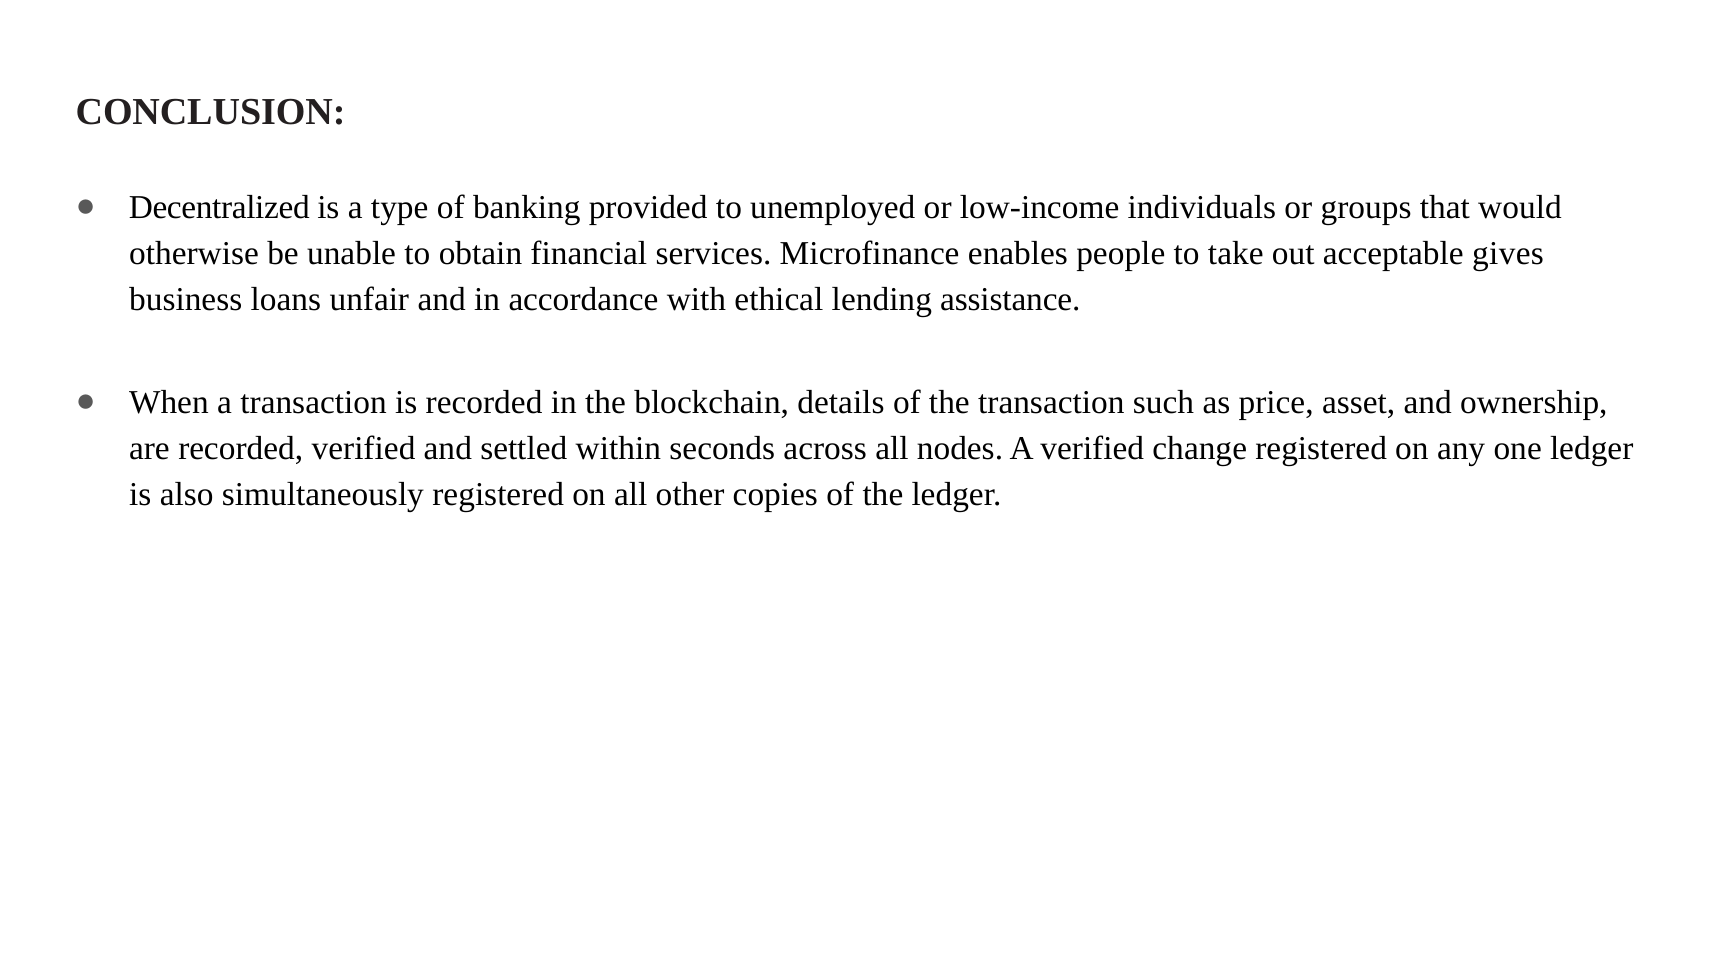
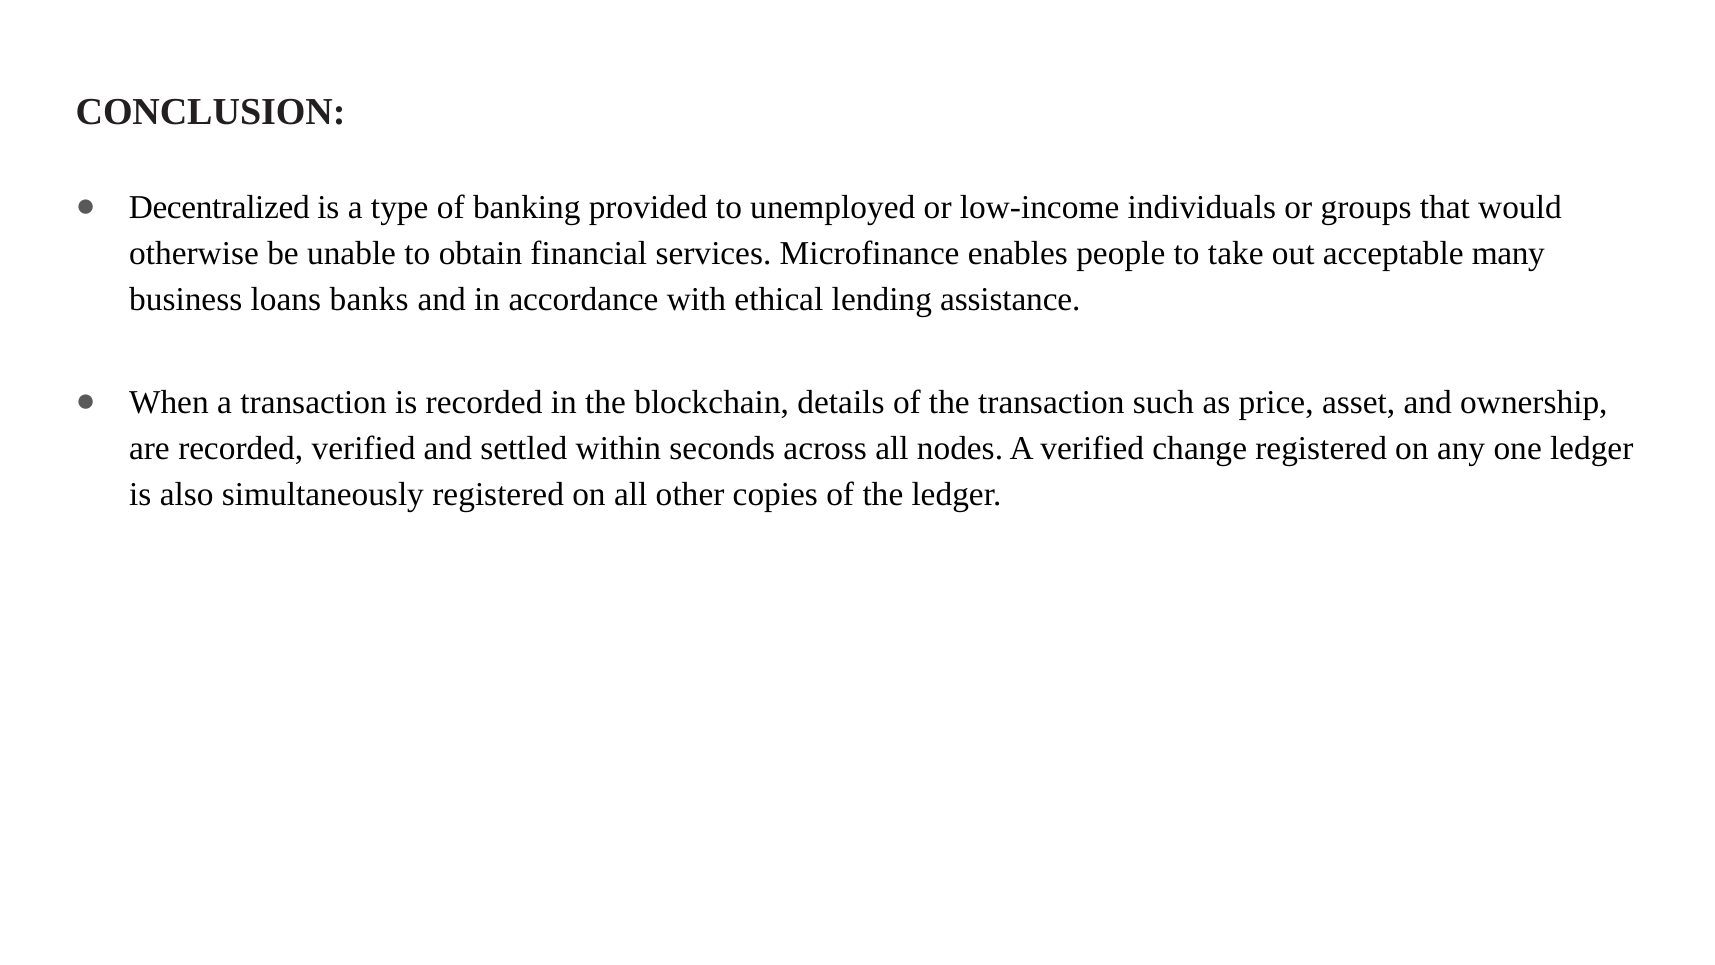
gives: gives -> many (1508, 253)
unfair: unfair -> banks (369, 299)
